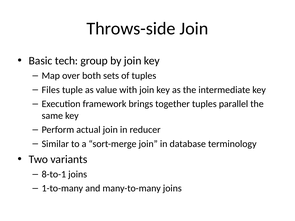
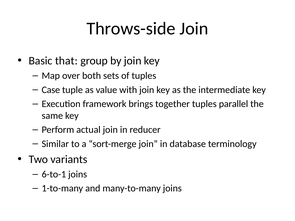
tech: tech -> that (66, 61)
Files: Files -> Case (51, 90)
8-to-1: 8-to-1 -> 6-to-1 (54, 174)
